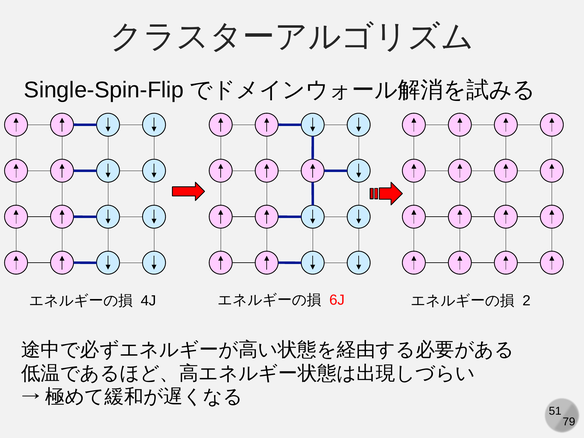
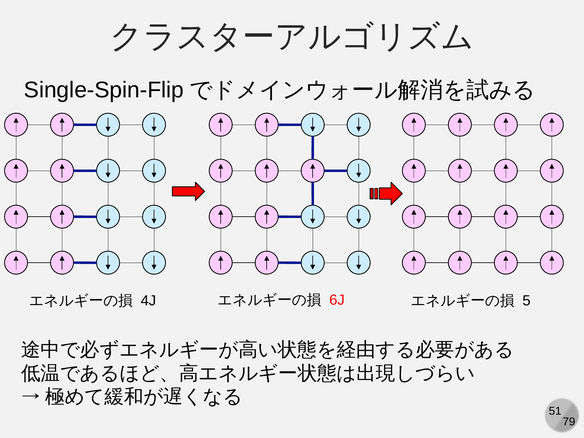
2: 2 -> 5 (526, 301)
